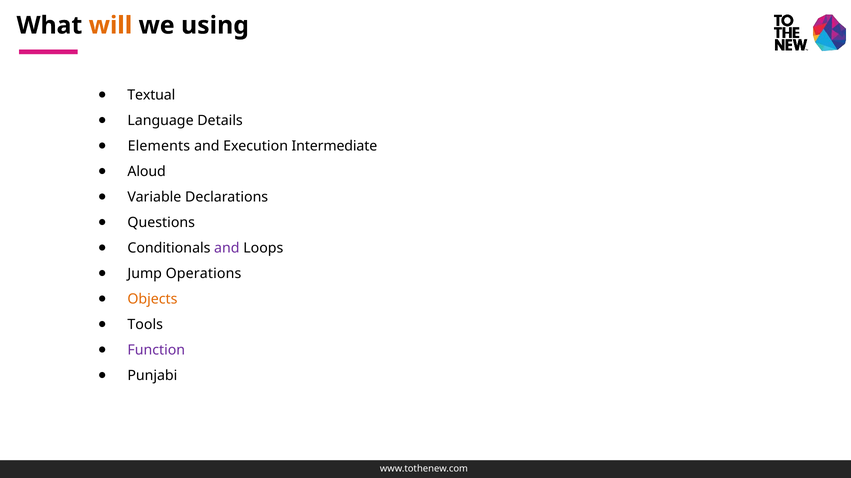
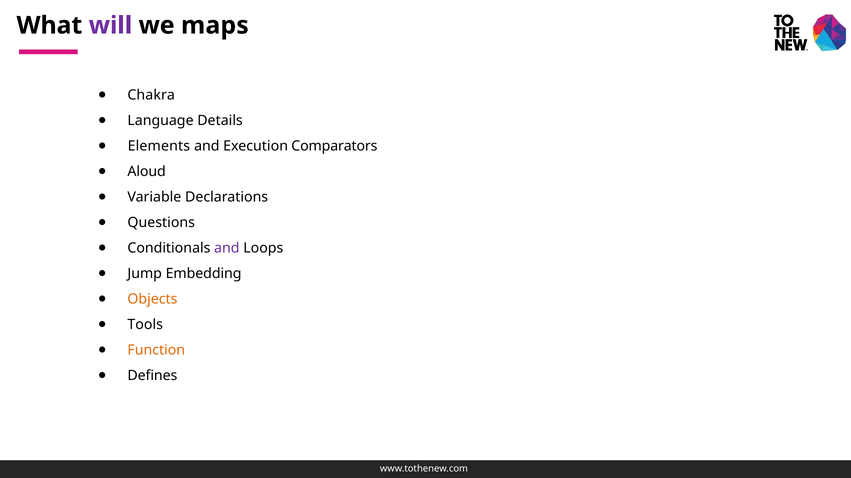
will colour: orange -> purple (110, 25)
using: using -> maps (215, 25)
Textual: Textual -> Chakra (151, 95)
Intermediate: Intermediate -> Comparators (334, 146)
Operations: Operations -> Embedding (204, 274)
Function colour: purple -> orange (156, 350)
Punjabi: Punjabi -> Defines (152, 376)
